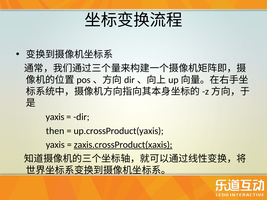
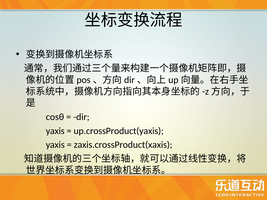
yaxis: yaxis -> cosθ (55, 117)
then: then -> yaxis (55, 131)
zaxis.crossProduct(xaxis underline: present -> none (123, 145)
